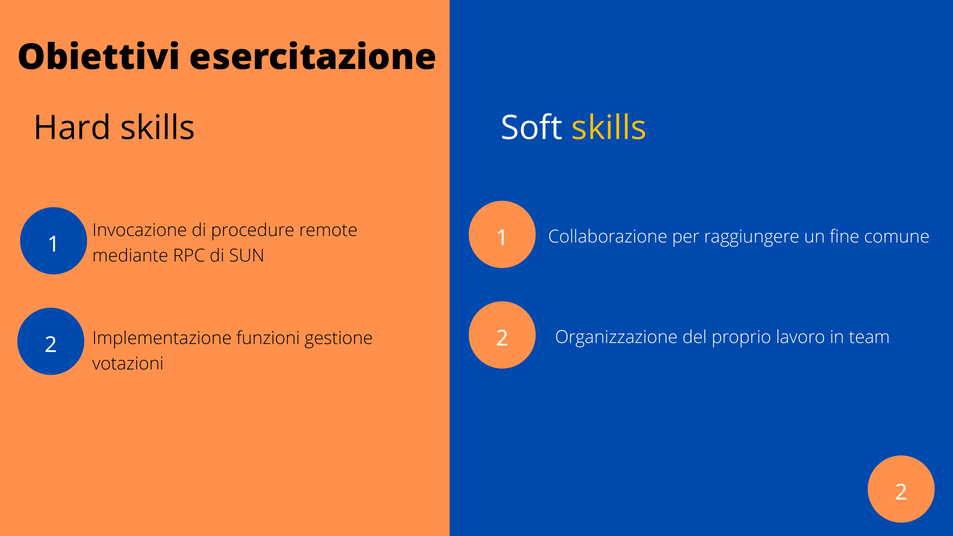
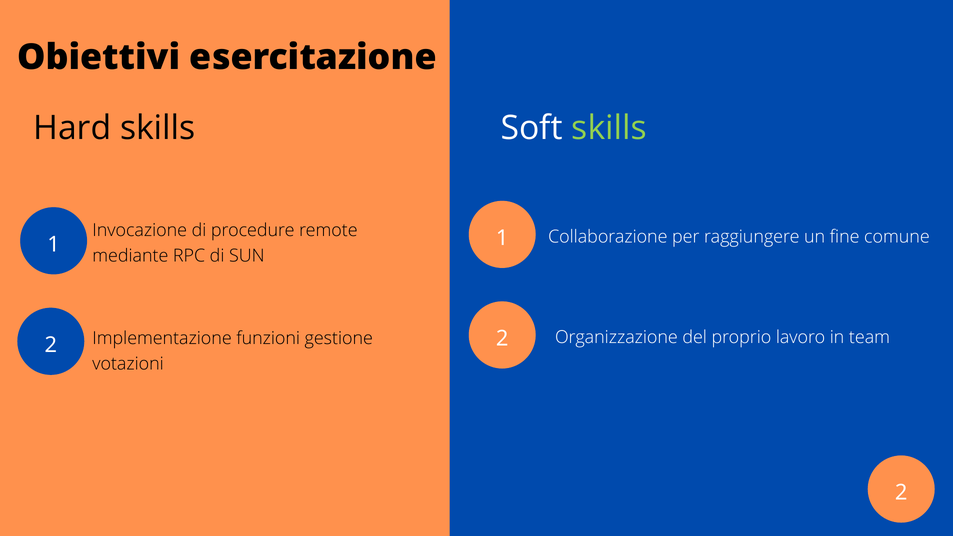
skills colour: yellow -> light green (609, 128)
